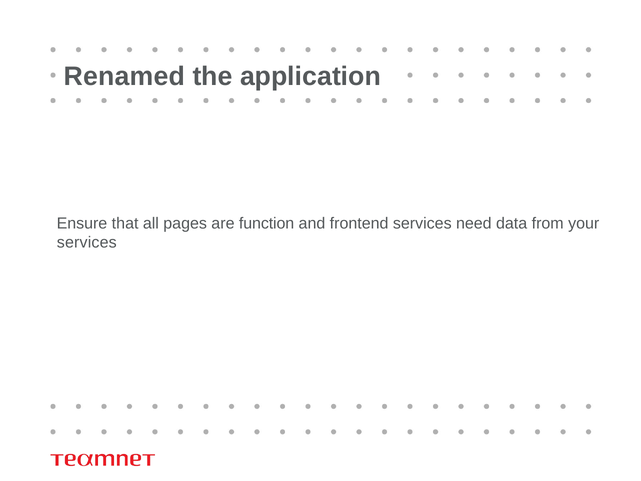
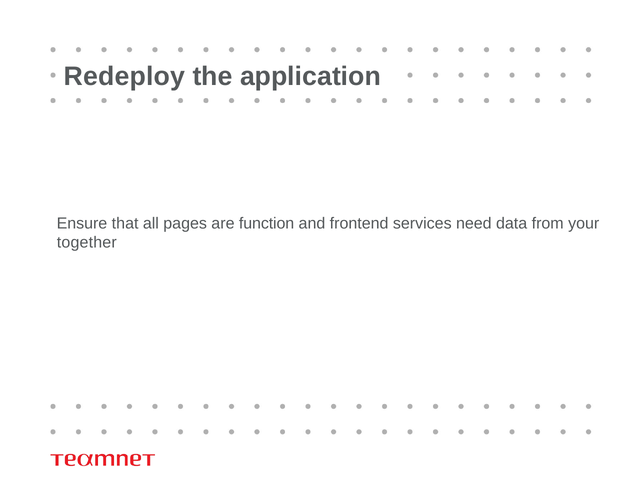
Renamed: Renamed -> Redeploy (124, 76)
services: services -> together (87, 243)
